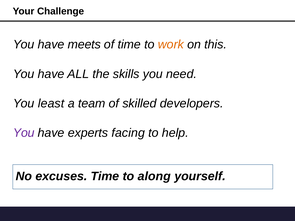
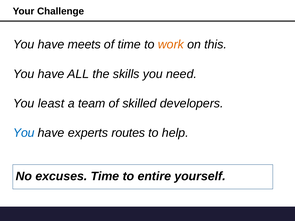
You colour: purple -> blue (24, 133)
facing: facing -> routes (128, 133)
along: along -> entire (154, 176)
